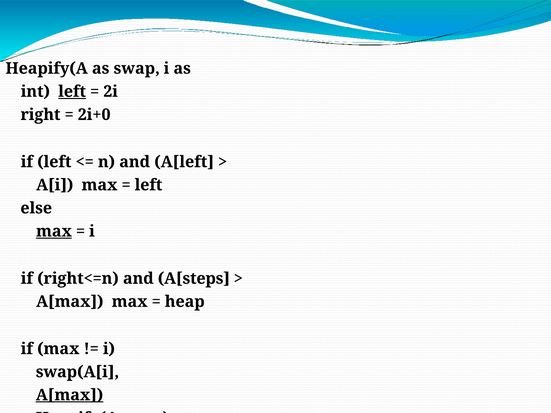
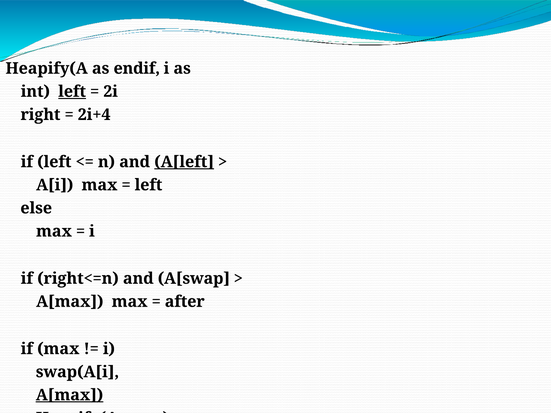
swap: swap -> endif (137, 68)
2i+0: 2i+0 -> 2i+4 (94, 115)
A[left underline: none -> present (184, 162)
max underline: present -> none (54, 231)
A[steps: A[steps -> A[swap (194, 279)
heap: heap -> after (185, 302)
